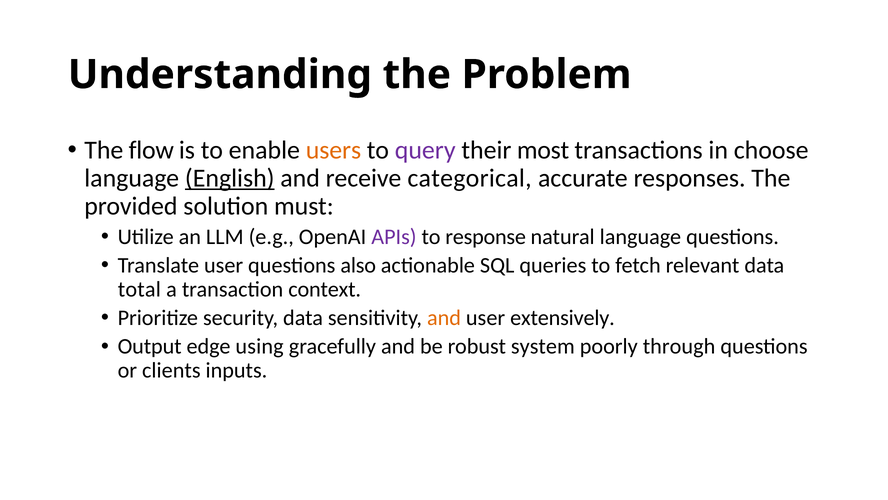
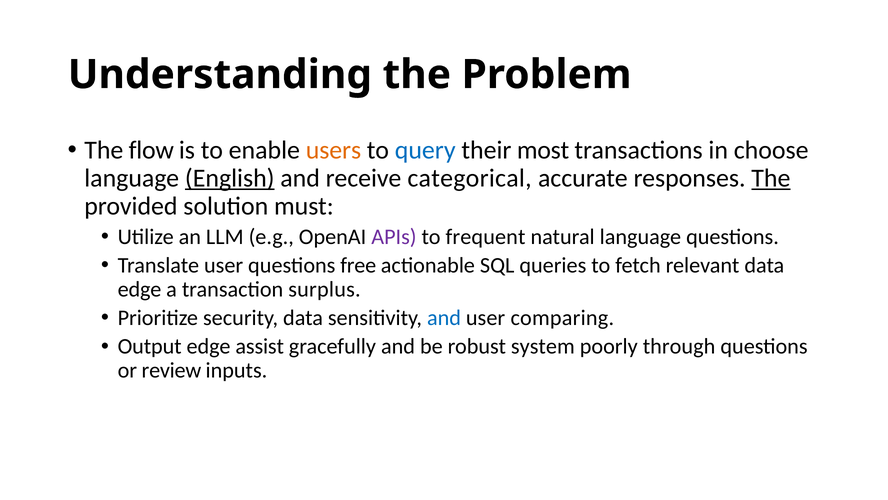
query colour: purple -> blue (425, 150)
The underline: none -> present (771, 178)
response: response -> frequent (485, 237)
also: also -> free (358, 265)
total: total -> edge (140, 289)
context: context -> surplus (324, 289)
and colour: orange -> blue (444, 318)
extensively: extensively -> comparing (562, 318)
using: using -> assist (260, 346)
clients: clients -> review (171, 370)
